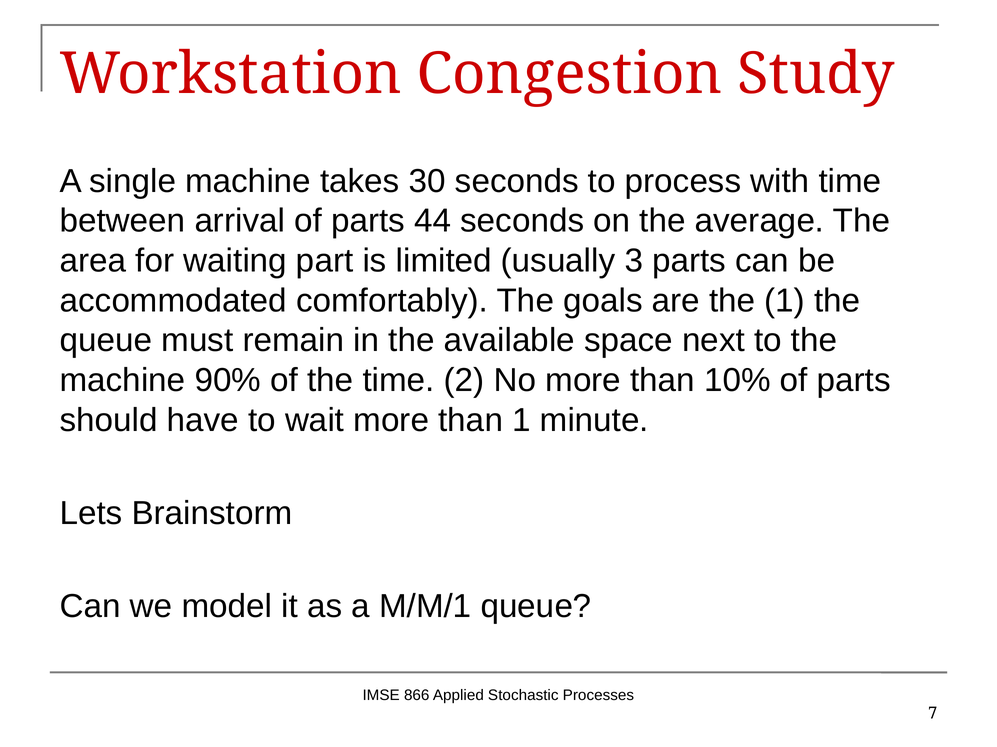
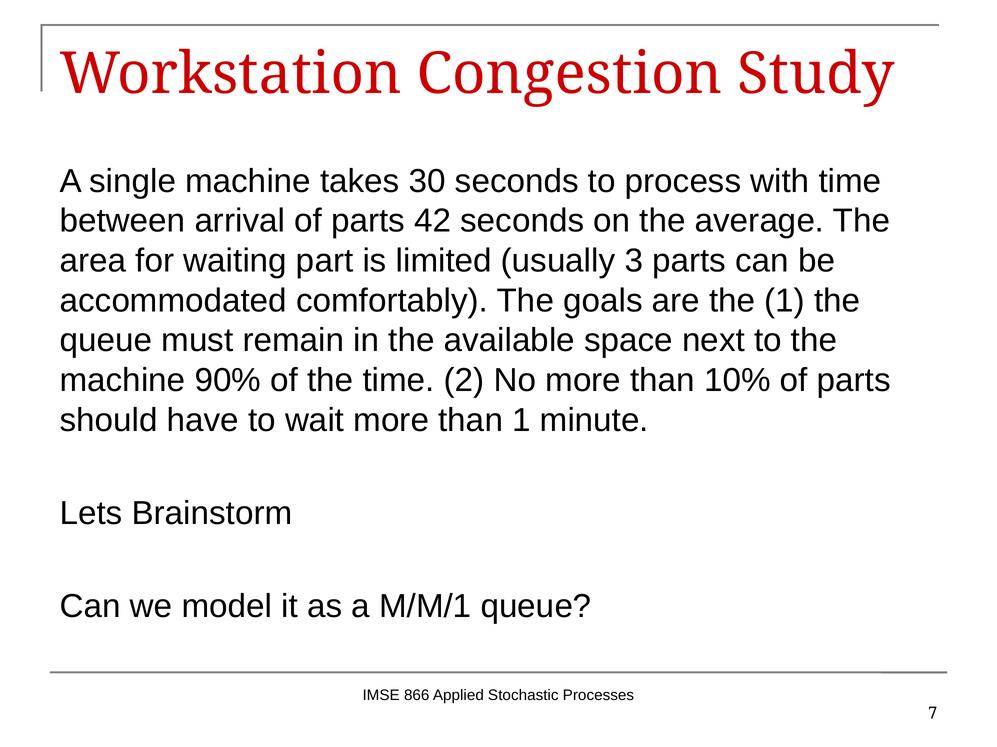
44: 44 -> 42 (433, 221)
